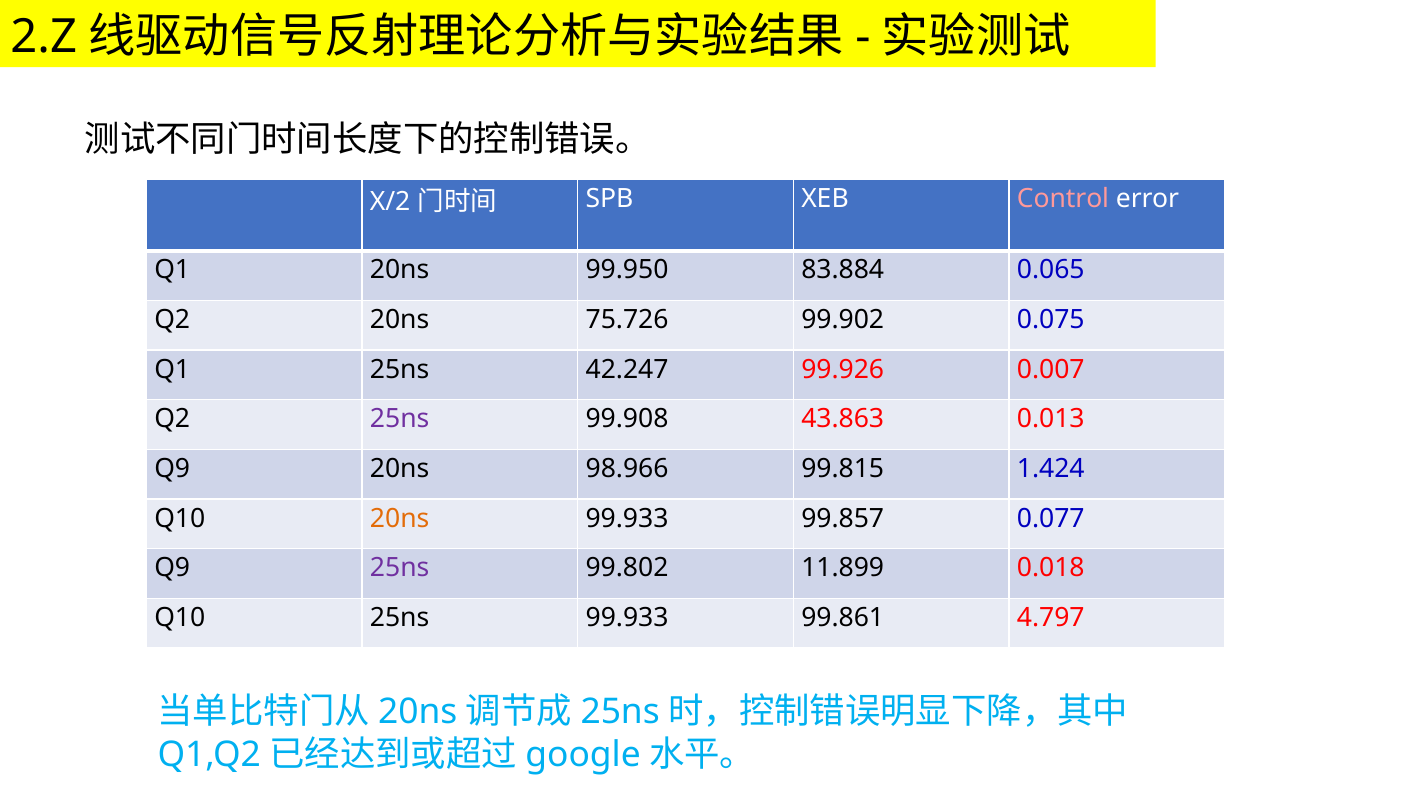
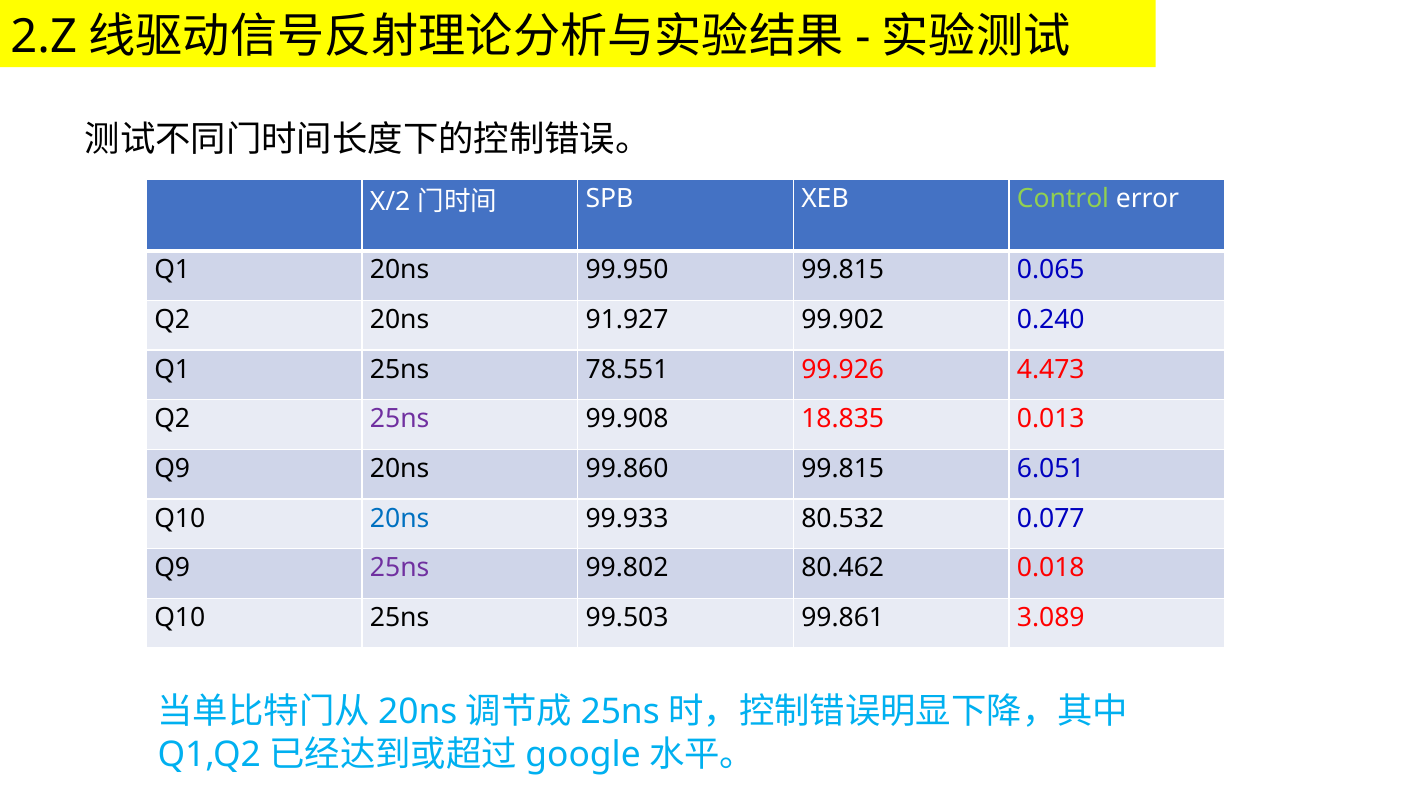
Control colour: pink -> light green (1063, 199)
99.950 83.884: 83.884 -> 99.815 (843, 270)
75.726: 75.726 -> 91.927 (627, 320)
0.075: 0.075 -> 0.240 (1051, 320)
42.247: 42.247 -> 78.551 (627, 370)
0.007: 0.007 -> 4.473 (1051, 370)
43.863: 43.863 -> 18.835 (843, 419)
98.966: 98.966 -> 99.860 (627, 469)
1.424: 1.424 -> 6.051 (1051, 469)
20ns colour: orange -> blue (400, 518)
99.857: 99.857 -> 80.532 (843, 518)
11.899: 11.899 -> 80.462 (843, 568)
25ns 99.933: 99.933 -> 99.503 (627, 618)
4.797: 4.797 -> 3.089 (1051, 618)
